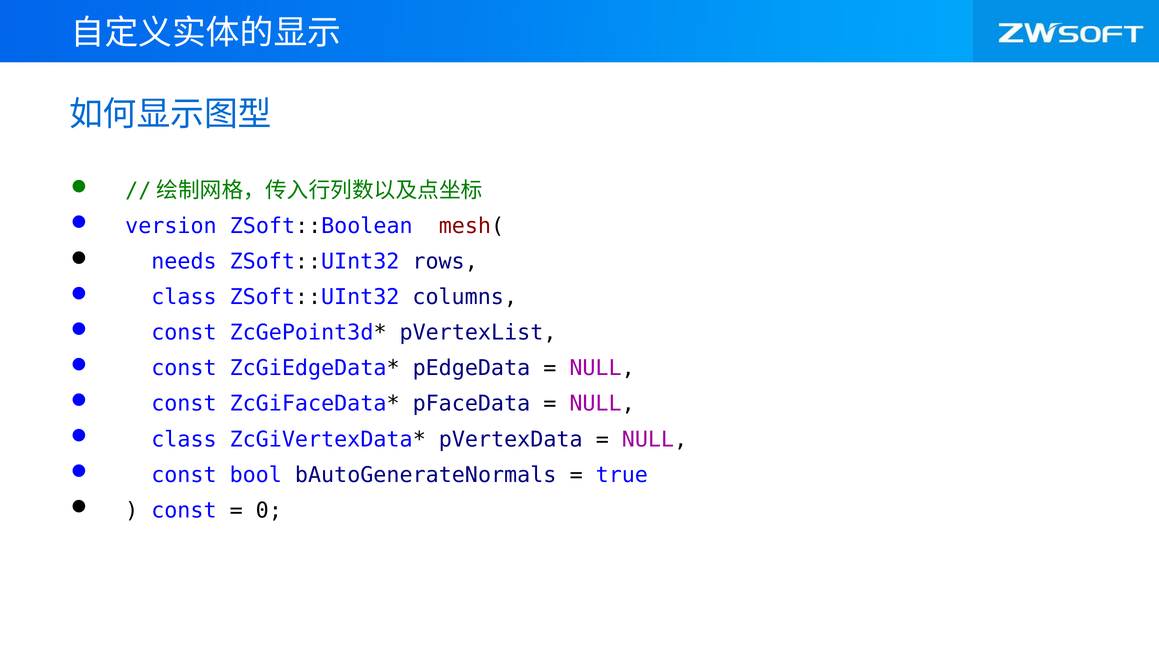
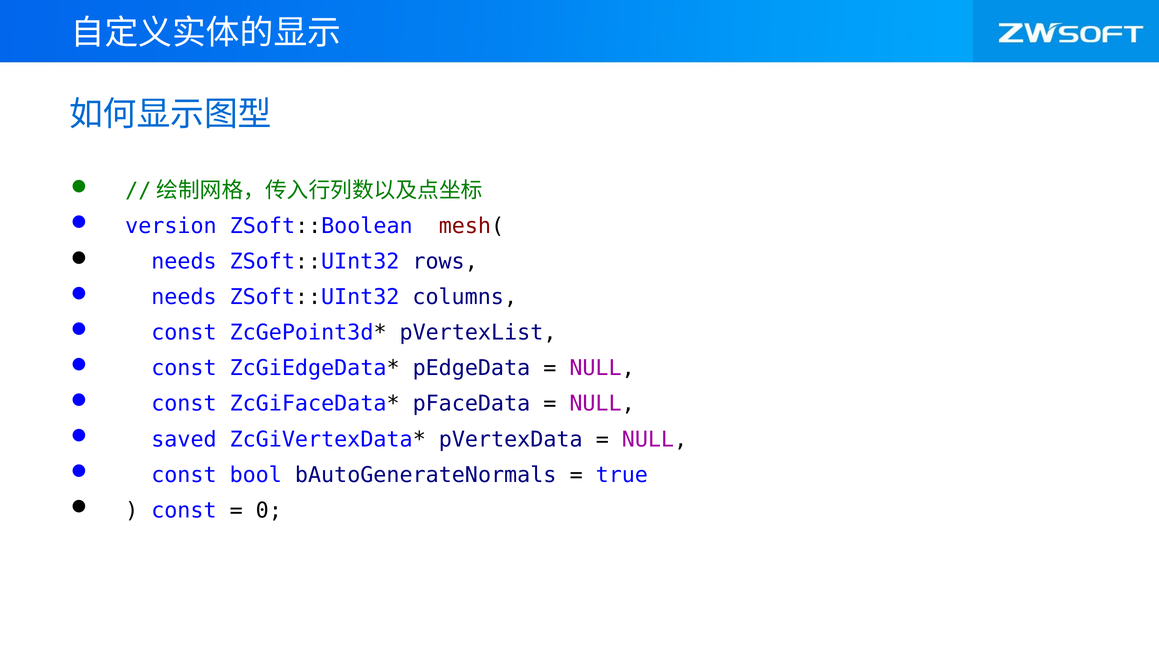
class: class -> needs (184, 297)
class: class -> saved (184, 439)
